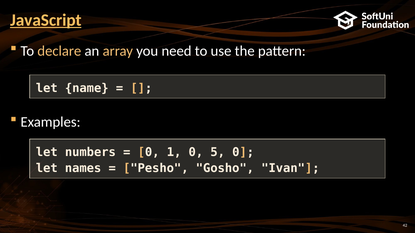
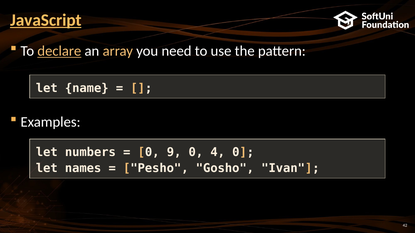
declare underline: none -> present (59, 51)
1: 1 -> 9 (174, 153)
5: 5 -> 4 (218, 153)
